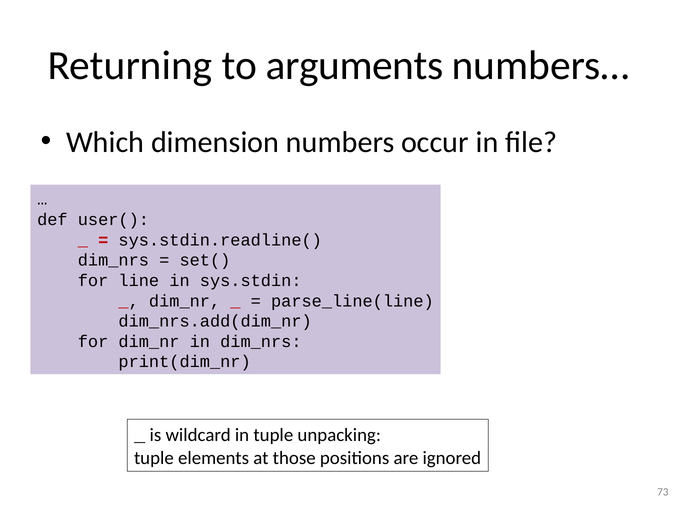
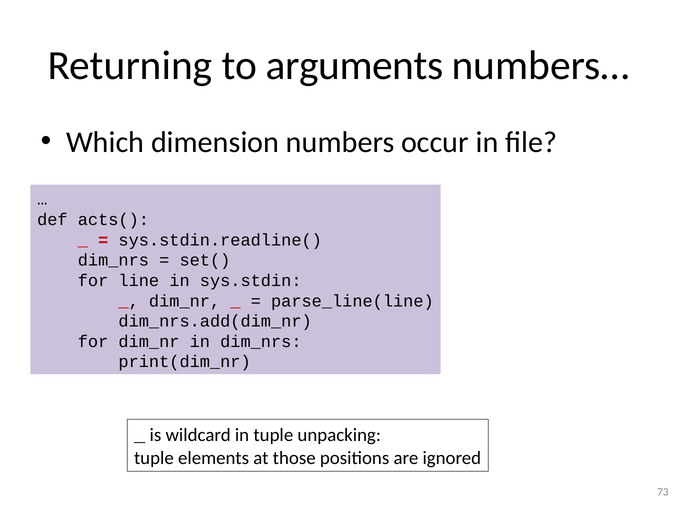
user(: user( -> acts( (113, 220)
